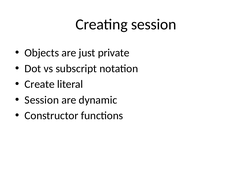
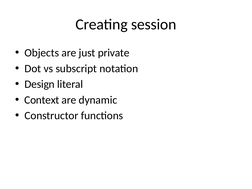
Create: Create -> Design (40, 84)
Session: Session -> Context (42, 100)
